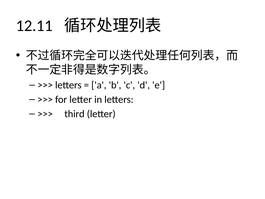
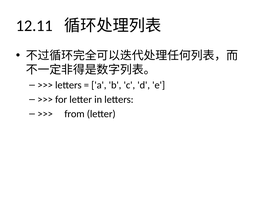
third: third -> from (74, 114)
